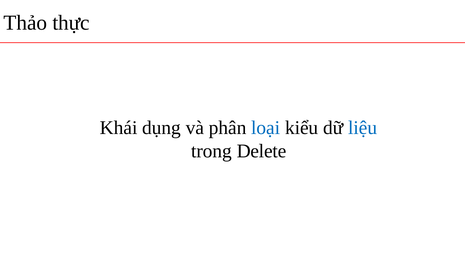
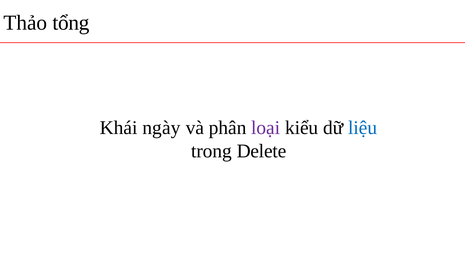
thực: thực -> tổng (71, 23)
dụng: dụng -> ngày (161, 128)
loại colour: blue -> purple (266, 128)
